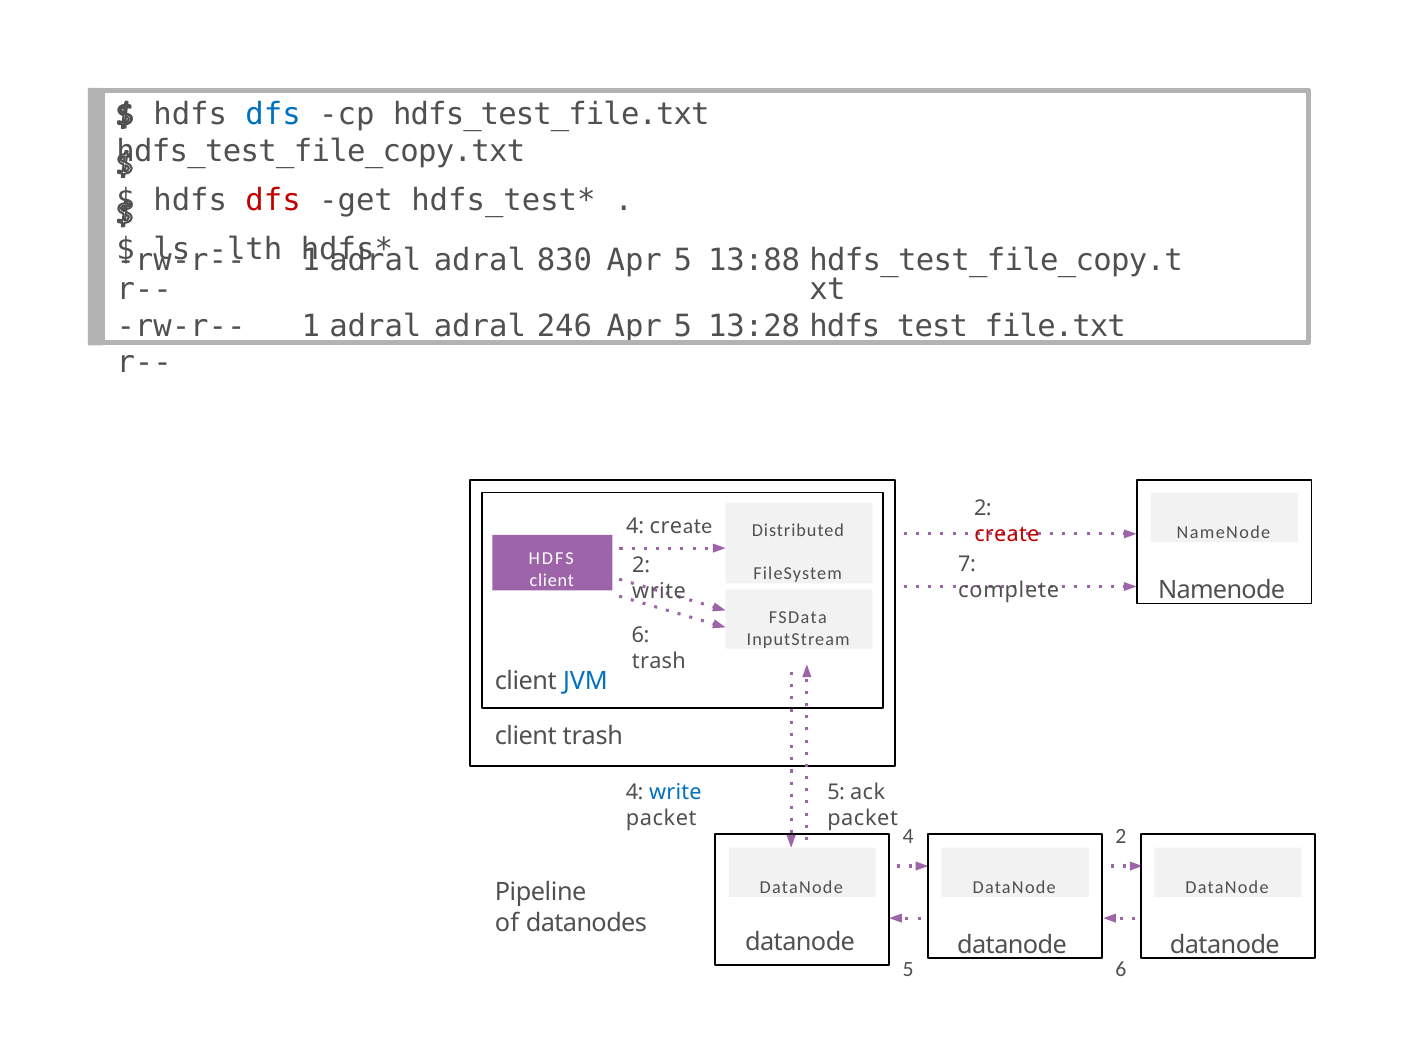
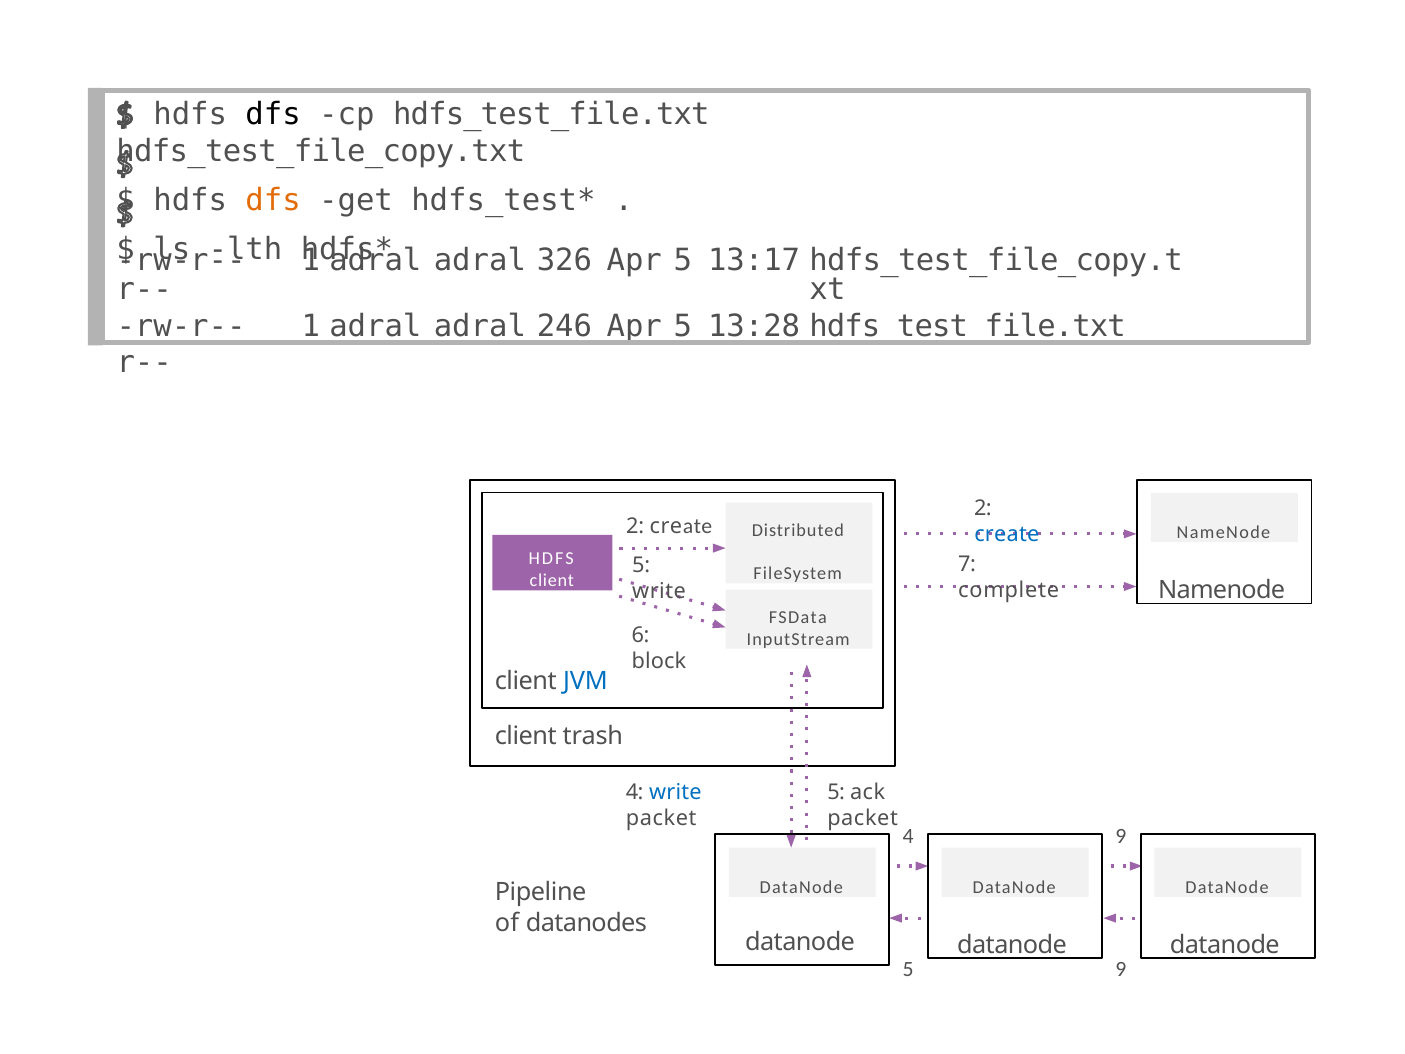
dfs colour: blue -> black (273, 114)
dfs colour: red -> orange (273, 200)
830: 830 -> 326 (564, 261)
13:88: 13:88 -> 13:17 (754, 261)
4: 4 -> 2 (635, 526)
create colour: red -> blue (1007, 535)
2: 2 -> 5 (641, 566)
trash: trash -> block (659, 662)
4 2: 2 -> 9 (1121, 836)
5 6: 6 -> 9 (1121, 969)
